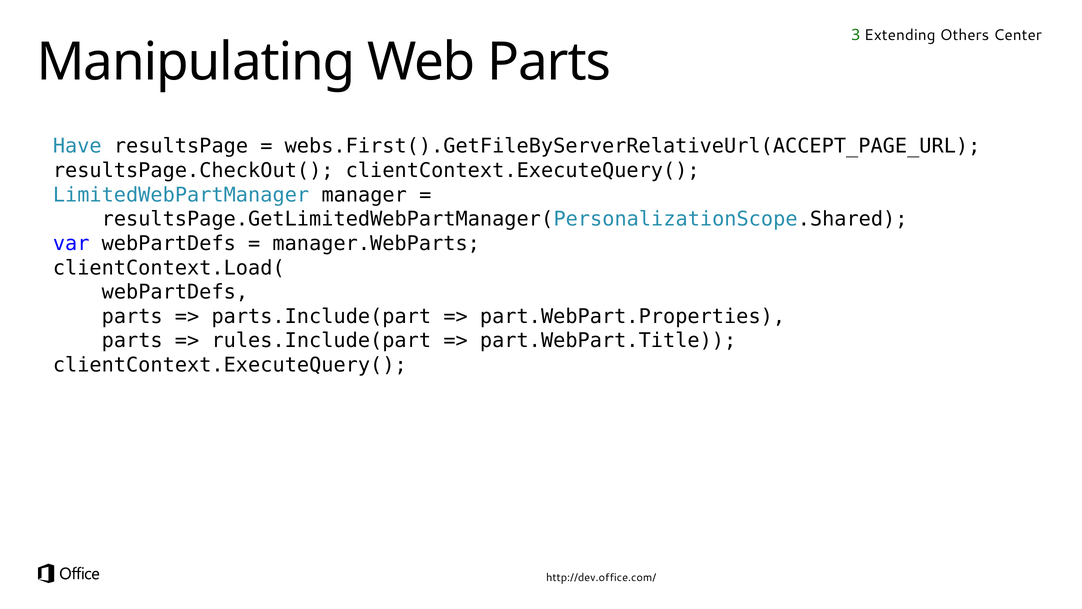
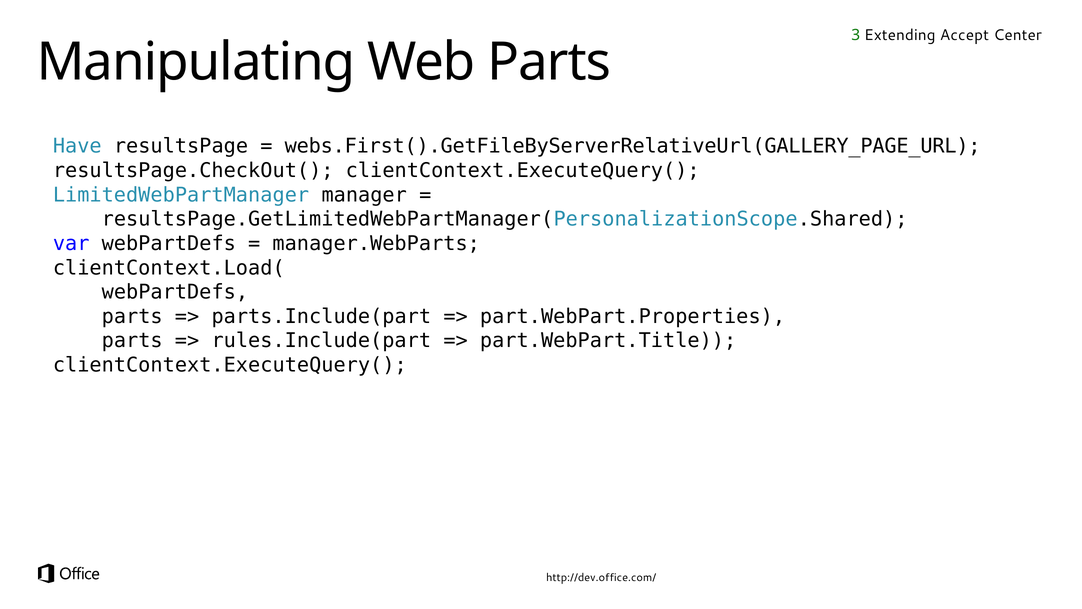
Others: Others -> Accept (964, 35)
webs.First().GetFileByServerRelativeUrl(ACCEPT_PAGE_URL: webs.First().GetFileByServerRelativeUrl(ACCEPT_PAGE_URL -> webs.First().GetFileByServerRelativeUrl(GALLERY_PAGE_URL (633, 146)
